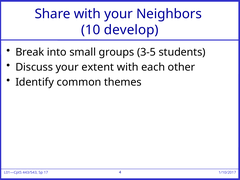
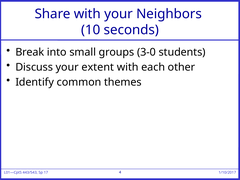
develop: develop -> seconds (131, 30)
3-5: 3-5 -> 3-0 (146, 52)
